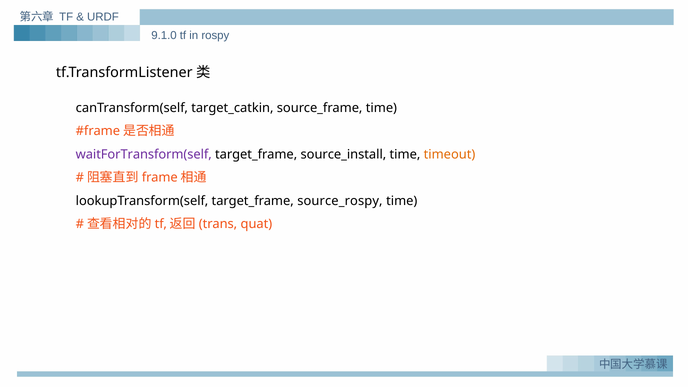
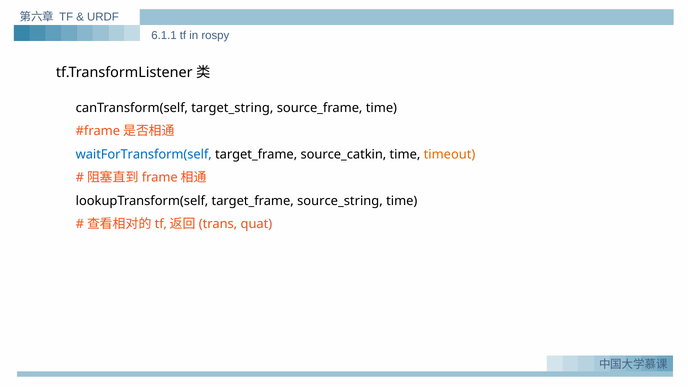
9.1.0: 9.1.0 -> 6.1.1 (164, 36)
target_catkin: target_catkin -> target_string (232, 108)
waitForTransform(self colour: purple -> blue (144, 154)
source_install: source_install -> source_catkin (343, 154)
source_rospy: source_rospy -> source_string (340, 201)
